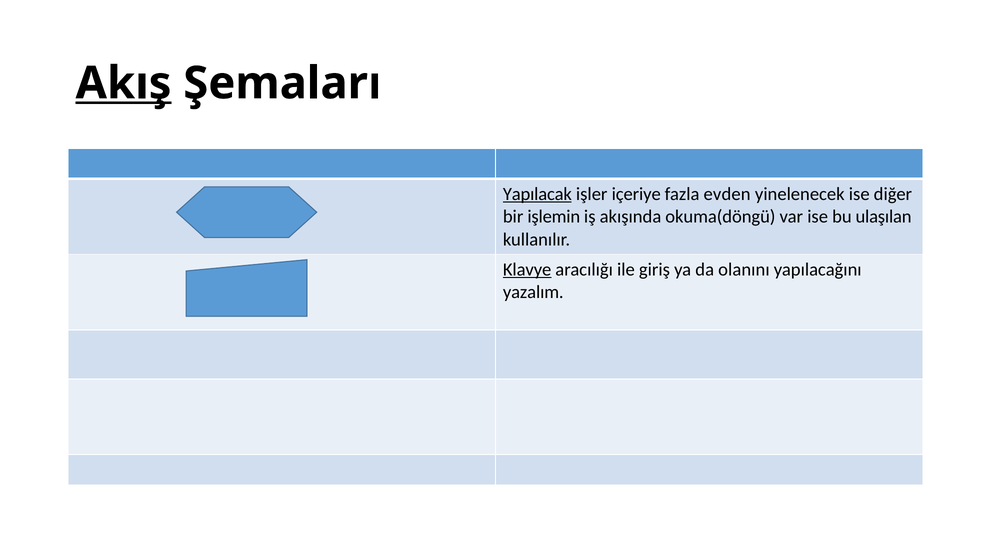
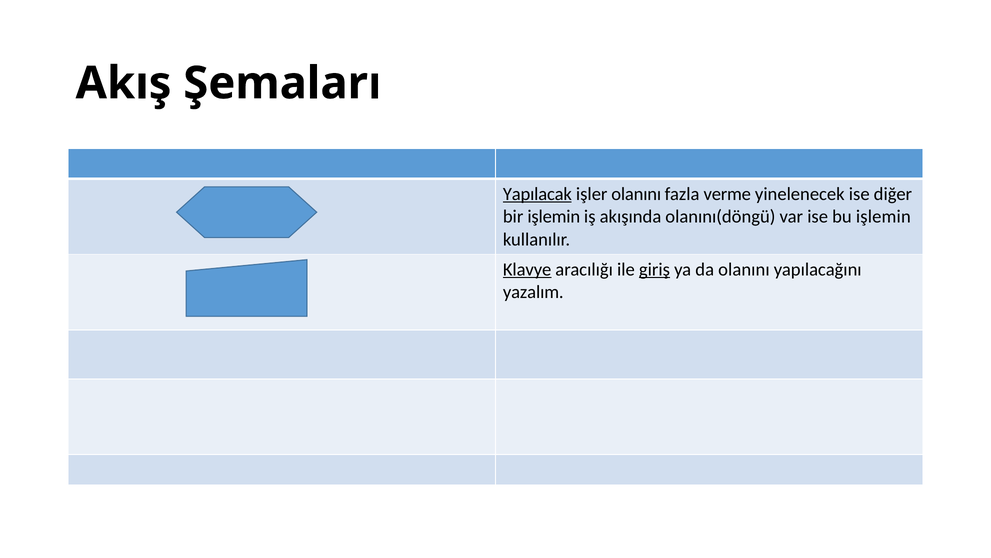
Akış underline: present -> none (124, 83)
işler içeriye: içeriye -> olanını (636, 194)
evden: evden -> verme (727, 194)
okuma(döngü: okuma(döngü -> olanını(döngü (720, 216)
bu ulaşılan: ulaşılan -> işlemin (883, 216)
giriş underline: none -> present (654, 269)
